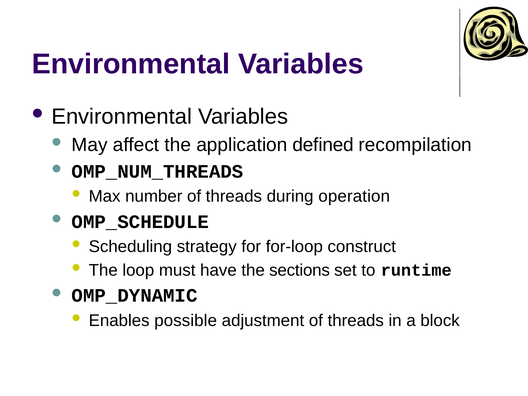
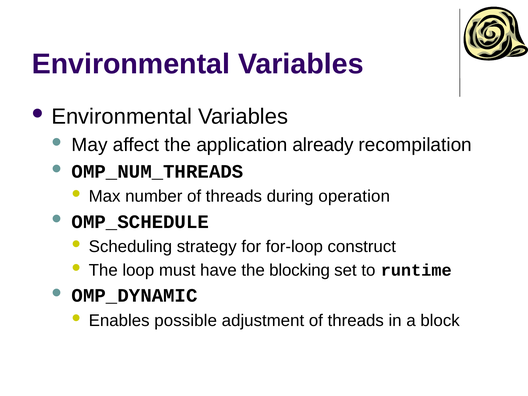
defined: defined -> already (323, 145)
sections: sections -> blocking (300, 270)
